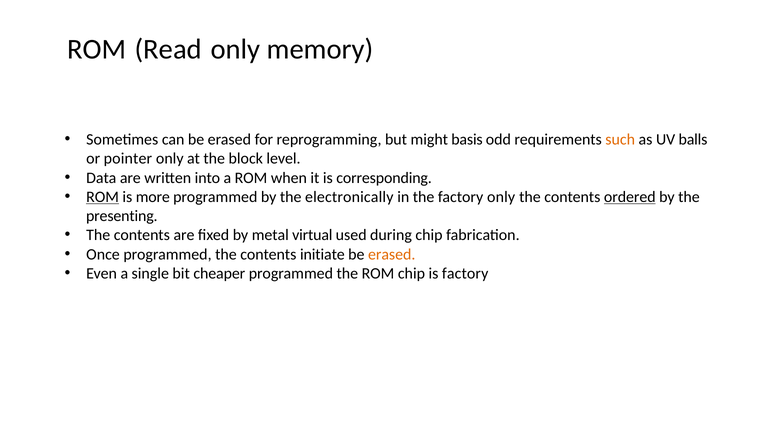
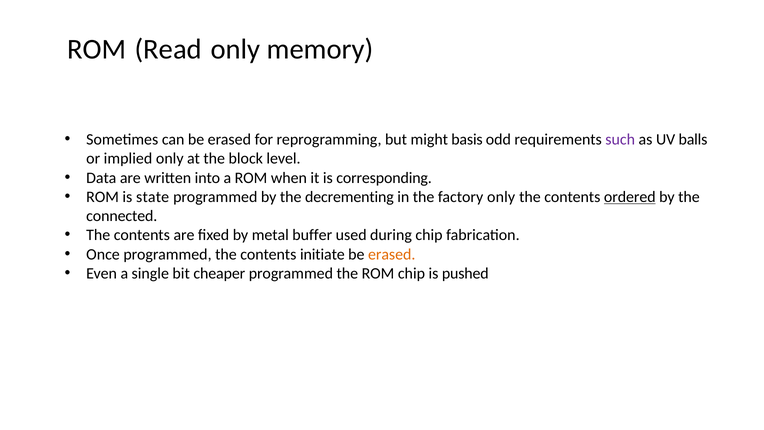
such colour: orange -> purple (620, 139)
pointer: pointer -> implied (128, 159)
ROM underline: present -> none (103, 197)
more: more -> state (153, 197)
electronically: electronically -> decrementing (349, 197)
presenting: presenting -> connected (122, 216)
virtual: virtual -> buffer (312, 235)
is factory: factory -> pushed (465, 273)
